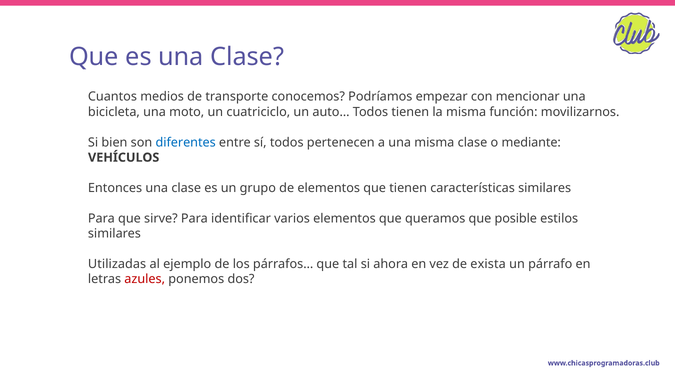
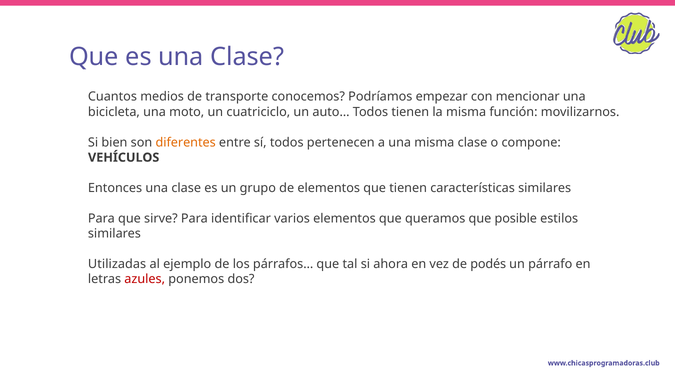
diferentes colour: blue -> orange (186, 142)
mediante: mediante -> compone (531, 142)
exista: exista -> podés (488, 264)
